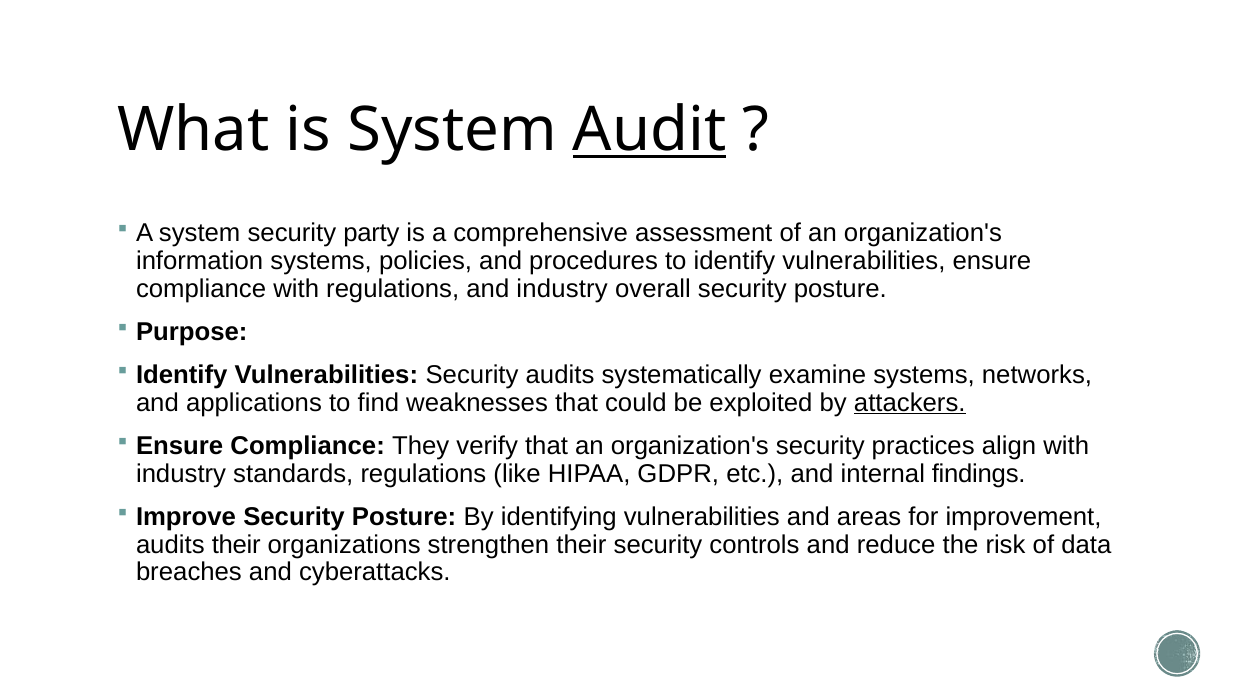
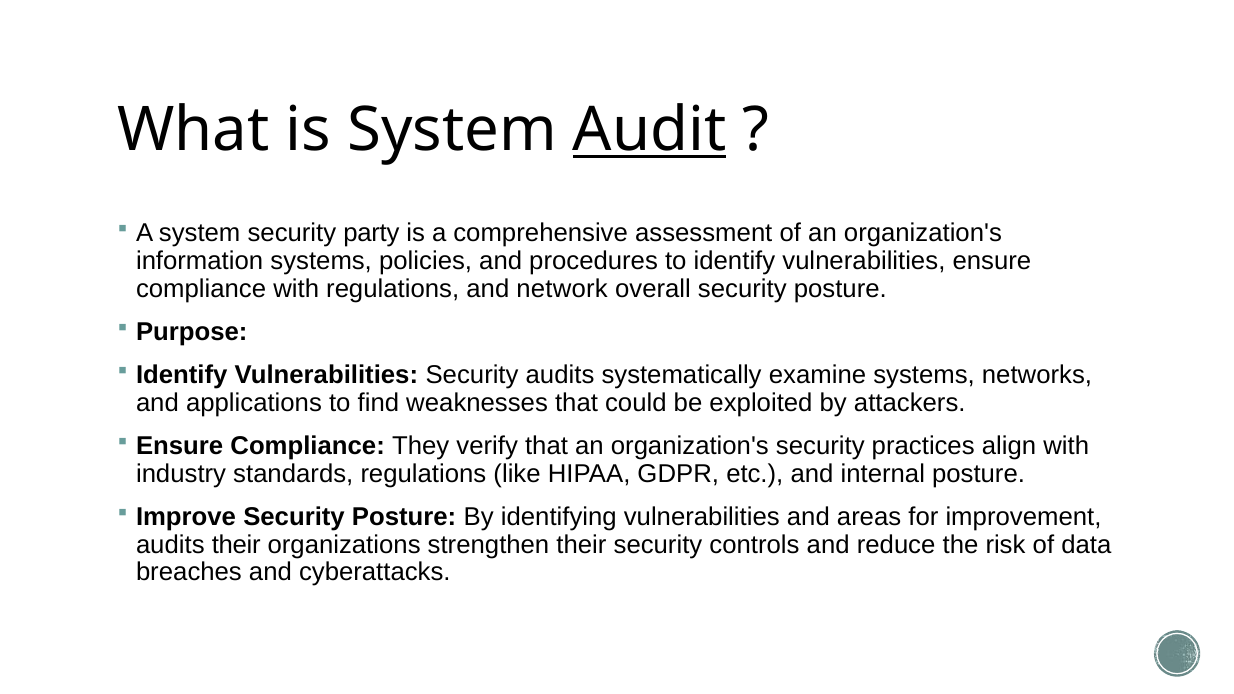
and industry: industry -> network (562, 289)
attackers underline: present -> none (910, 403)
internal findings: findings -> posture (979, 474)
